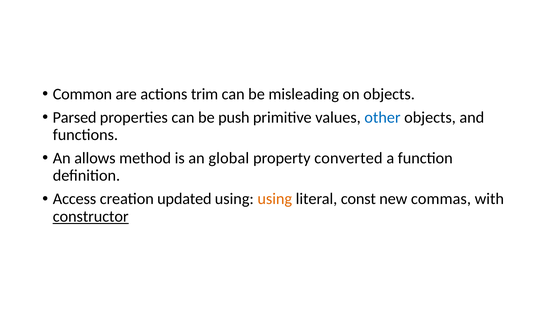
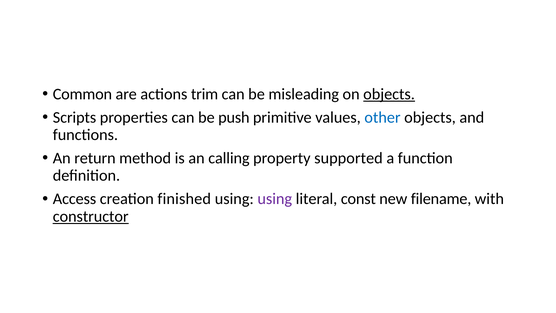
objects underline: none -> present (389, 94)
Parsed: Parsed -> Scripts (75, 117)
allows: allows -> return (95, 158)
global: global -> calling (229, 158)
converted: converted -> supported (348, 158)
updated: updated -> finished (184, 199)
using colour: orange -> purple (275, 199)
commas: commas -> filename (441, 199)
